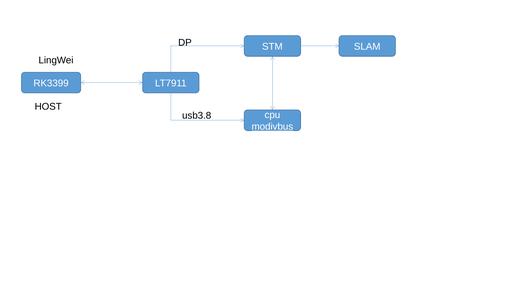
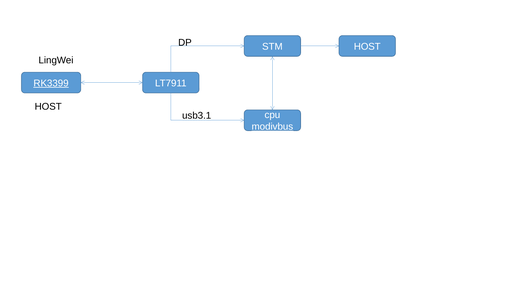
STM SLAM: SLAM -> HOST (367, 47)
RK3399 underline: none -> present (51, 83)
usb3.8: usb3.8 -> usb3.1 (197, 116)
